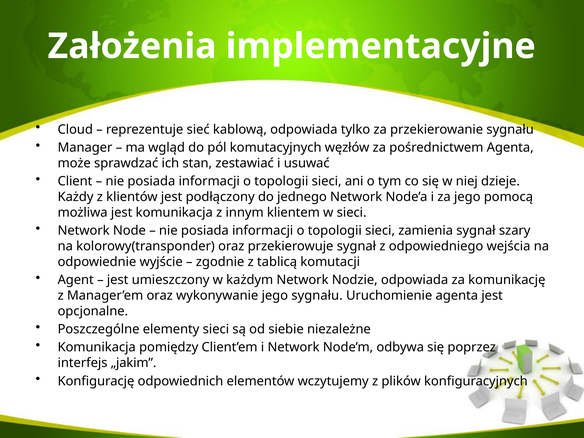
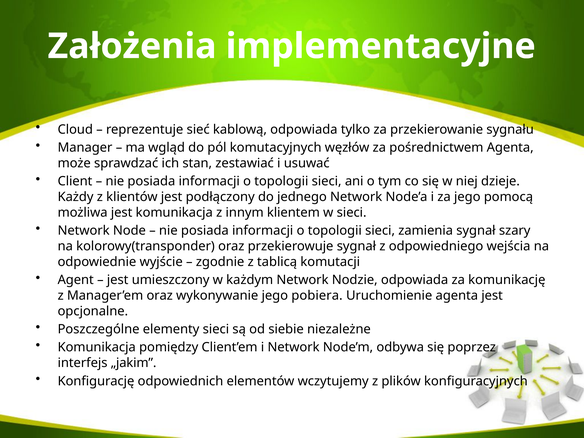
jego sygnału: sygnału -> pobiera (317, 295)
